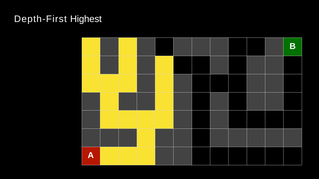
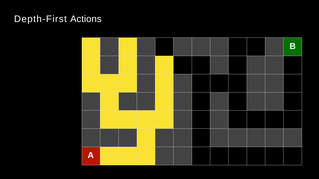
Highest: Highest -> Actions (86, 19)
